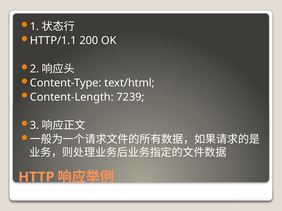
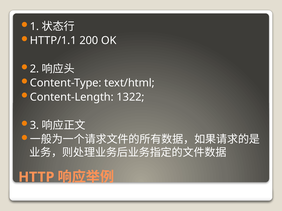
7239: 7239 -> 1322 (131, 97)
